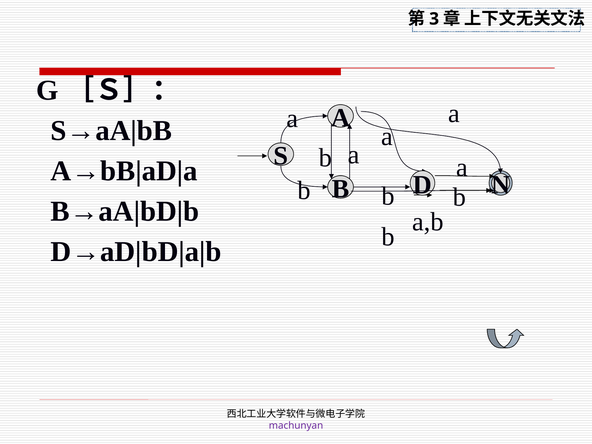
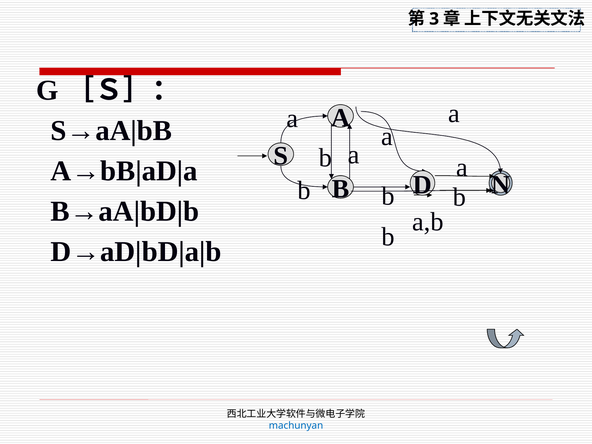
machunyan colour: purple -> blue (296, 426)
